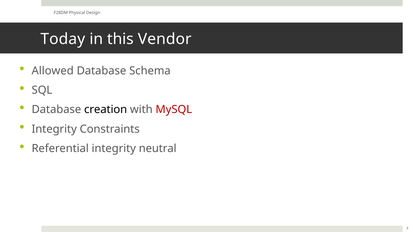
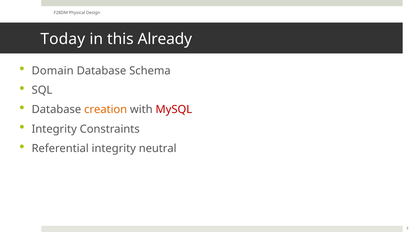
Vendor: Vendor -> Already (165, 39)
Allowed: Allowed -> Domain (53, 71)
creation colour: black -> orange (106, 110)
